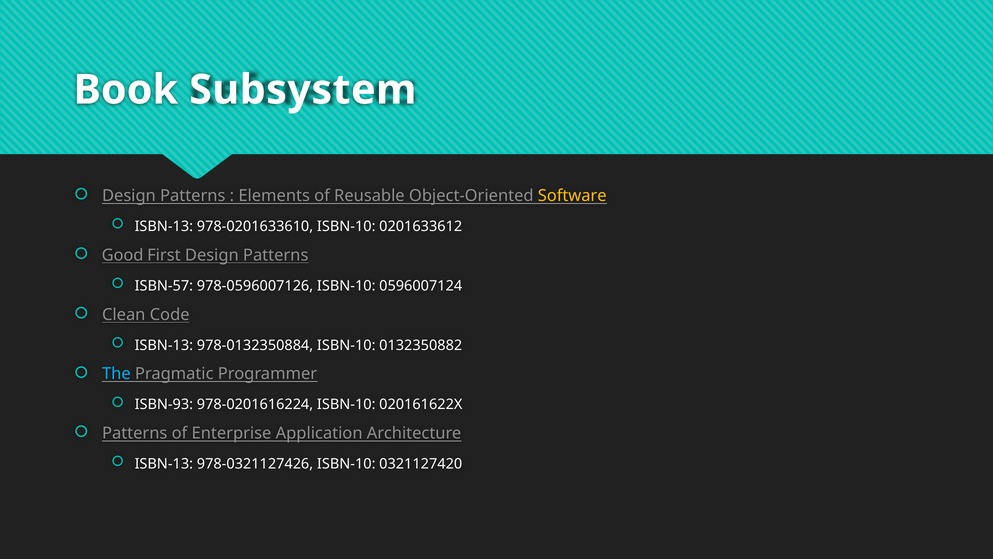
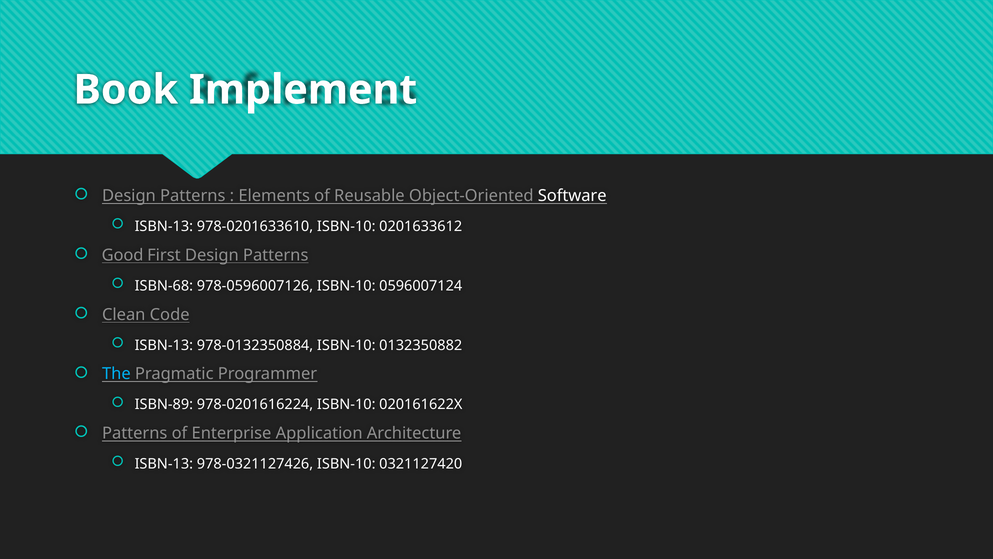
Subsystem: Subsystem -> Implement (303, 90)
Software colour: yellow -> white (572, 196)
ISBN-57: ISBN-57 -> ISBN-68 (164, 286)
ISBN-93: ISBN-93 -> ISBN-89 (164, 404)
